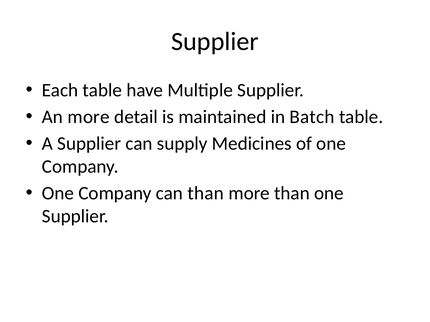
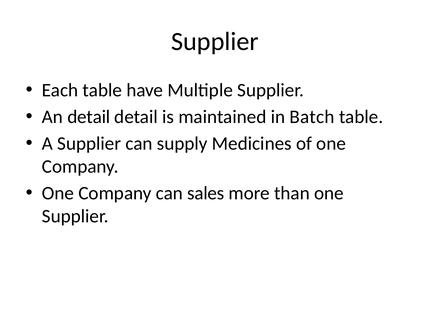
An more: more -> detail (89, 117)
can than: than -> sales (206, 193)
